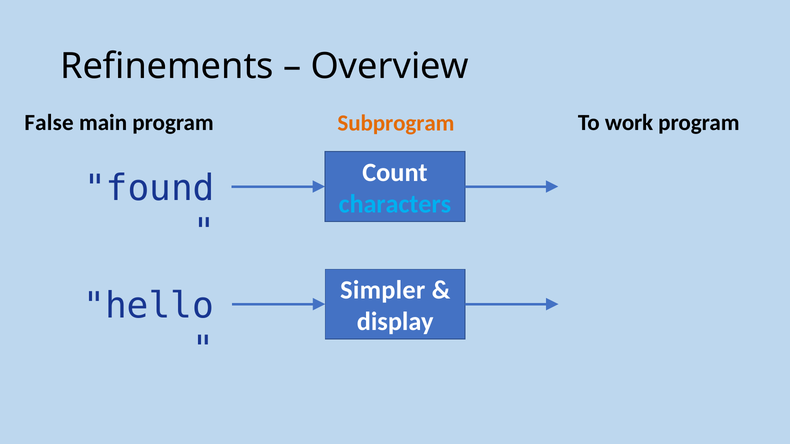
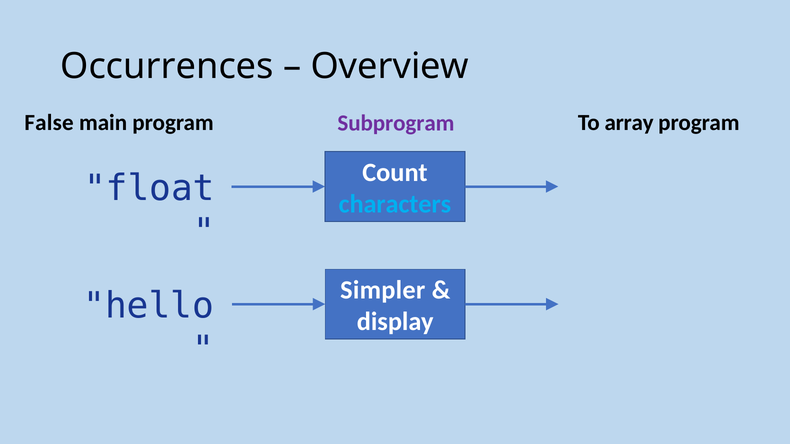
Refinements: Refinements -> Occurrences (167, 66)
work: work -> array (629, 123)
Subprogram colour: orange -> purple (396, 123)
found: found -> float (149, 188)
